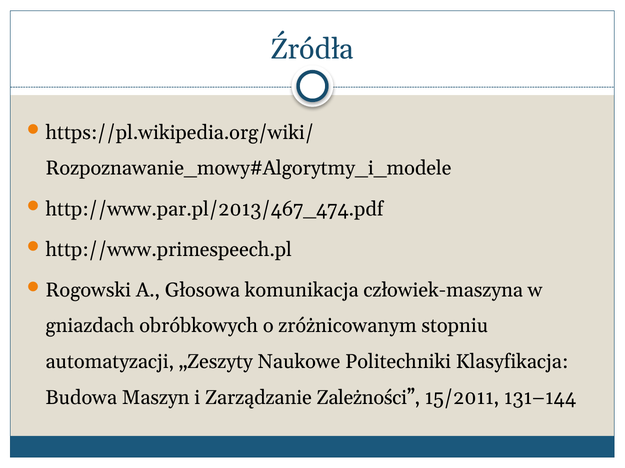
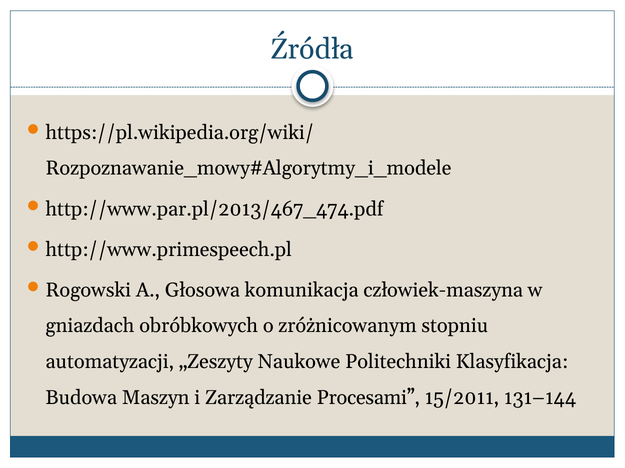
Zależności: Zależności -> Procesami (368, 398)
